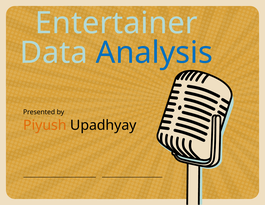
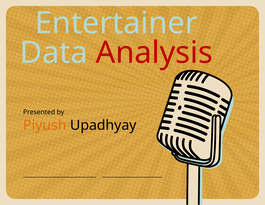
Analysis colour: blue -> red (154, 53)
